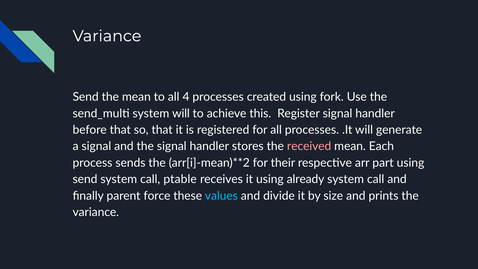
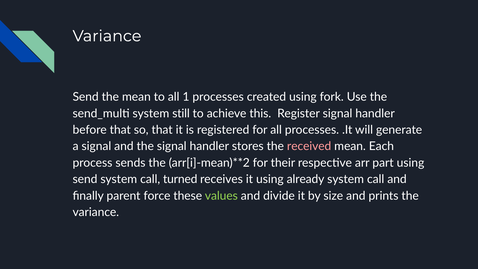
4: 4 -> 1 (186, 97)
system will: will -> still (181, 113)
ptable: ptable -> turned (180, 179)
values colour: light blue -> light green (221, 196)
